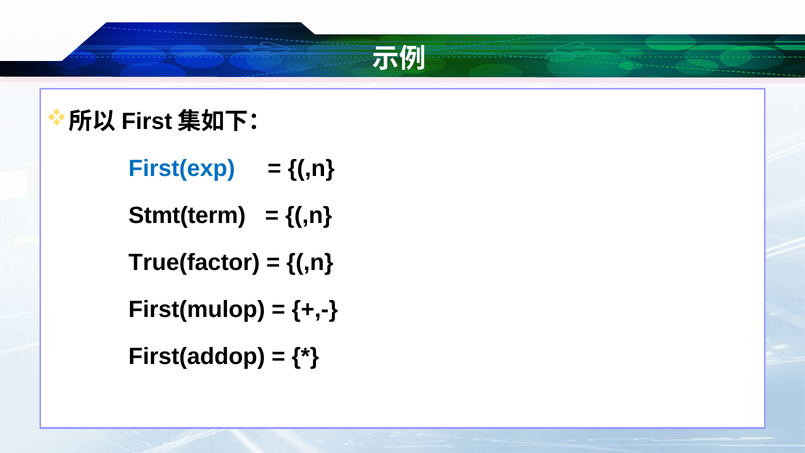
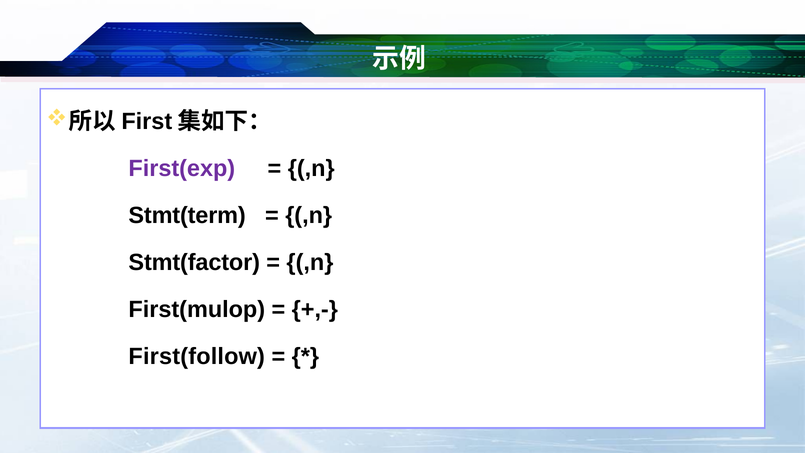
First(exp colour: blue -> purple (182, 169)
True(factor: True(factor -> Stmt(factor (194, 263)
First(addop: First(addop -> First(follow (197, 356)
